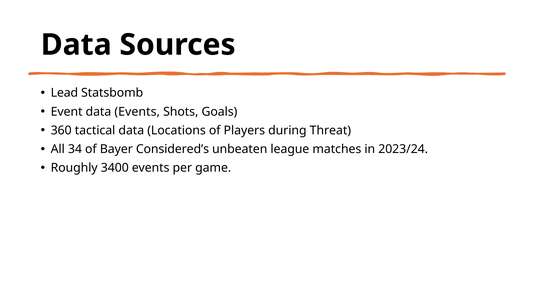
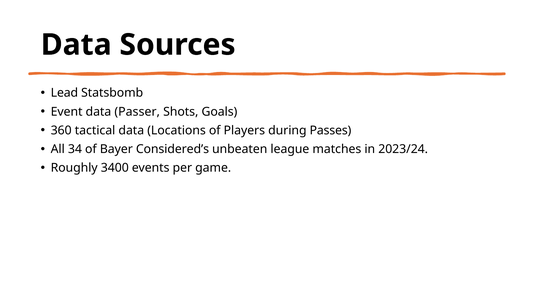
data Events: Events -> Passer (137, 112)
Threat: Threat -> Passes (330, 131)
